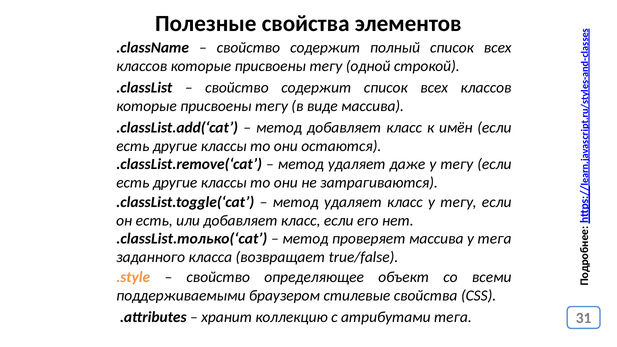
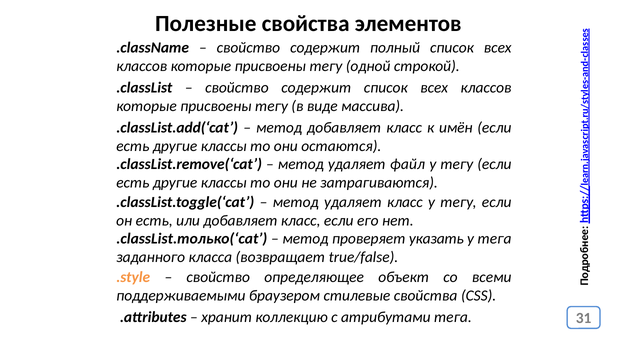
даже: даже -> файл (407, 164)
проверяет массива: массива -> указать (436, 239)
